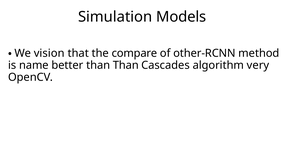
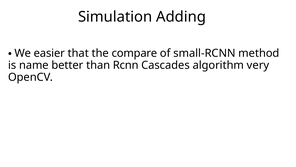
Models: Models -> Adding (181, 17)
vision: vision -> easier (49, 53)
other-RCNN: other-RCNN -> small-RCNN (204, 53)
than Than: Than -> Rcnn (126, 65)
